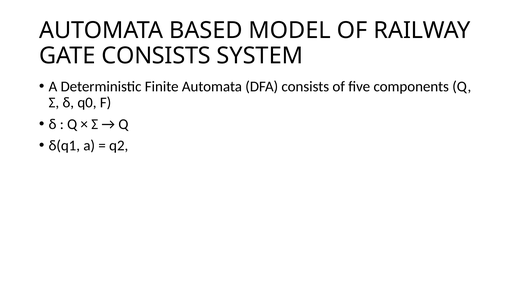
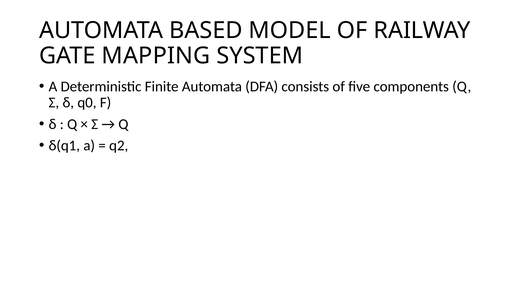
GATE CONSISTS: CONSISTS -> MAPPING (156, 56)
